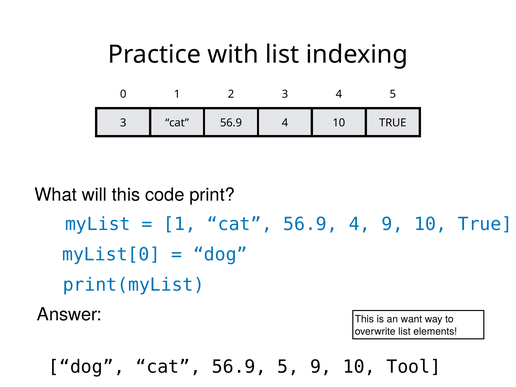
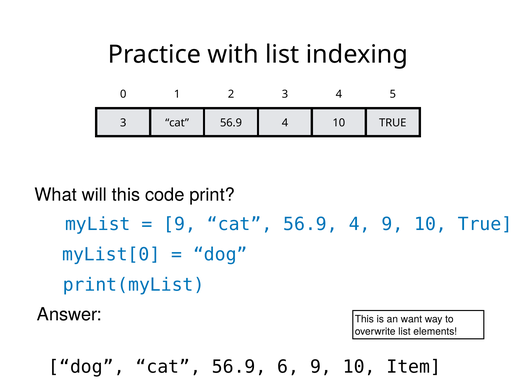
1: 1 -> 9 (180, 224)
56.9 5: 5 -> 6 (288, 367)
Tool: Tool -> Item (414, 367)
